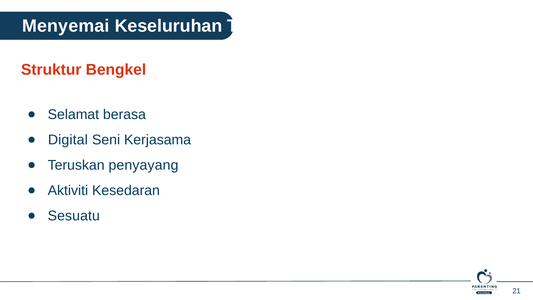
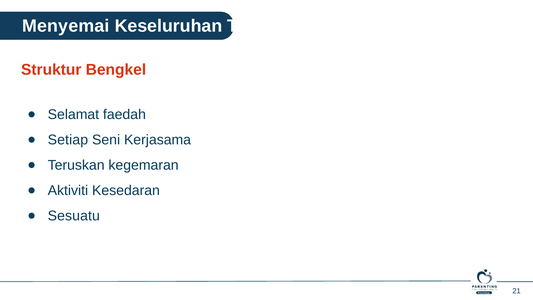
berasa: berasa -> faedah (124, 114)
Digital: Digital -> Setiap (68, 140)
penyayang: penyayang -> kegemaran (144, 165)
